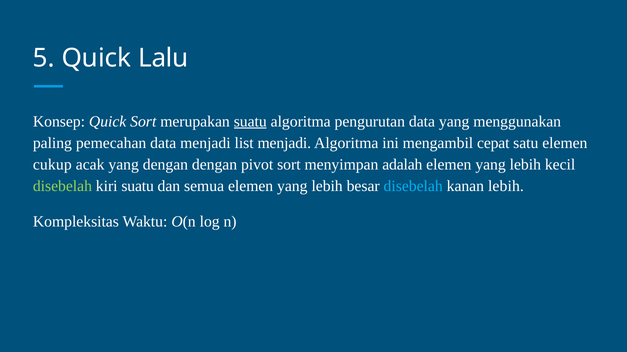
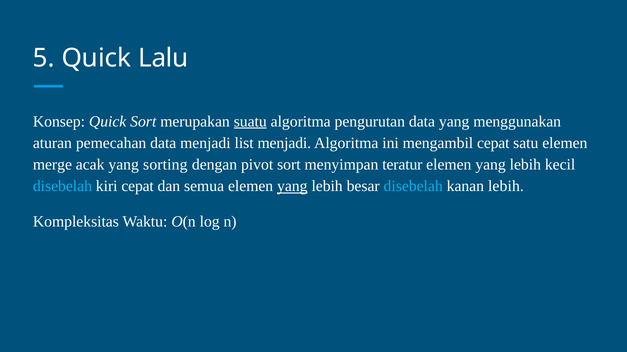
paling: paling -> aturan (52, 143)
cukup: cukup -> merge (52, 165)
yang dengan: dengan -> sorting (165, 165)
adalah: adalah -> teratur (402, 165)
disebelah colour: light green -> light blue (62, 187)
kiri suatu: suatu -> cepat (138, 187)
yang underline: none -> present (292, 187)
